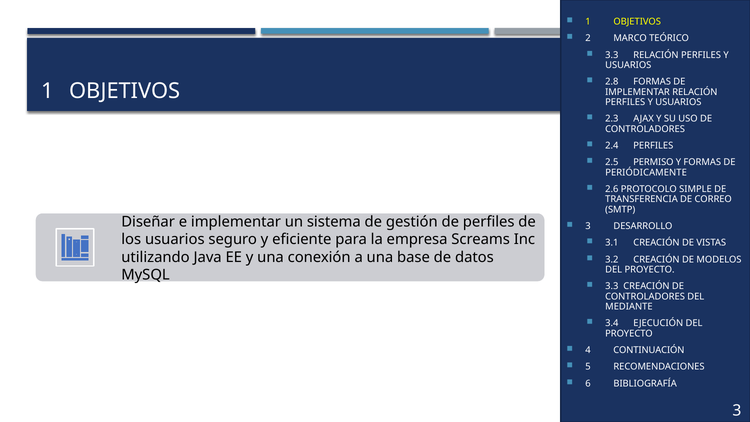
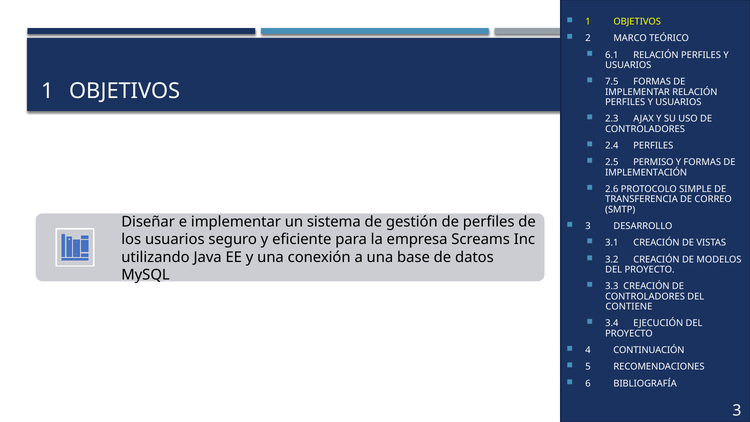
3.3: 3.3 -> 6.1 (612, 55)
2.8: 2.8 -> 7.5 (612, 82)
PERIÓDICAMENTE: PERIÓDICAMENTE -> IMPLEMENTACIÓN (646, 172)
MEDIANTE: MEDIANTE -> CONTIENE (629, 307)
